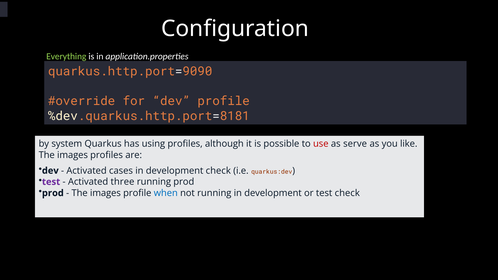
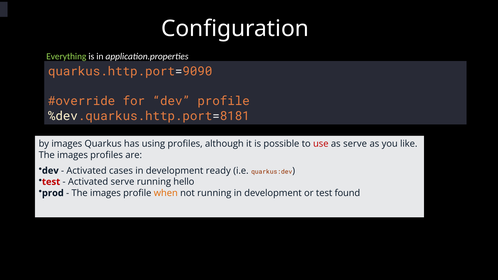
by system: system -> images (67, 144)
development check: check -> ready (218, 171)
test colour: purple -> red (51, 182)
Activated three: three -> serve (122, 182)
running prod: prod -> hello (184, 182)
when colour: blue -> orange (166, 193)
test check: check -> found (347, 193)
